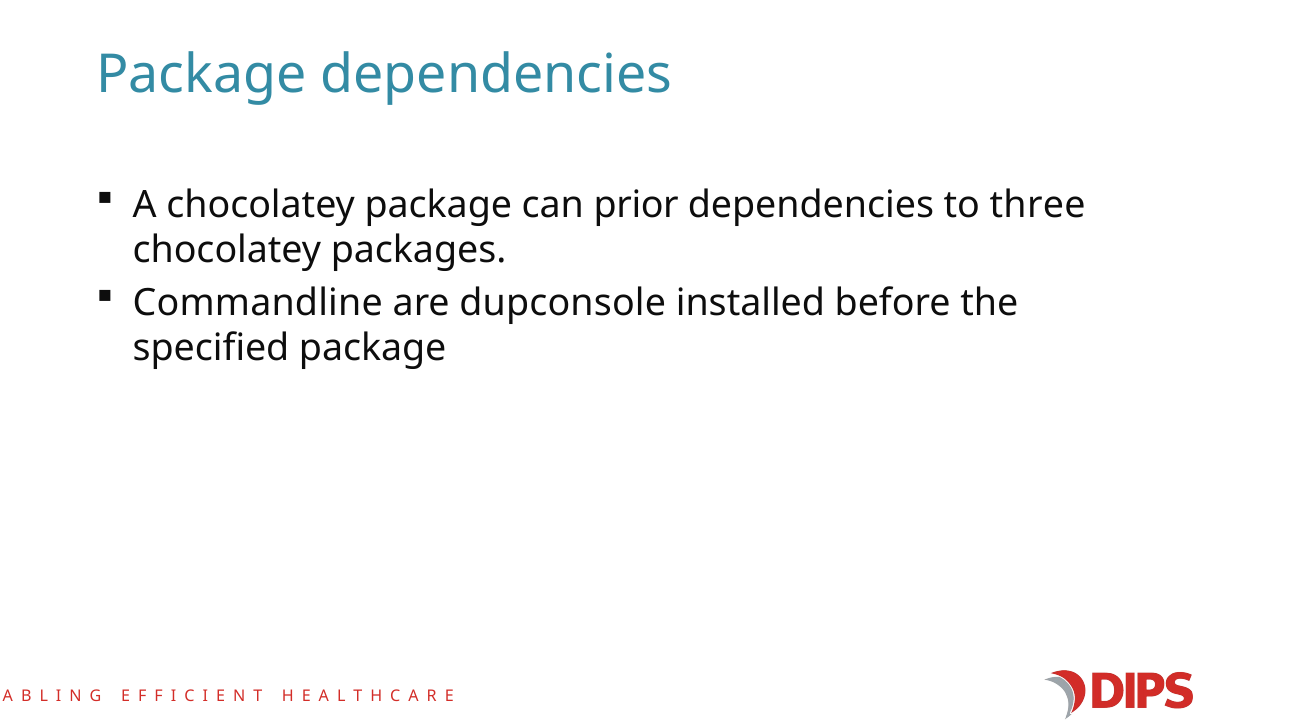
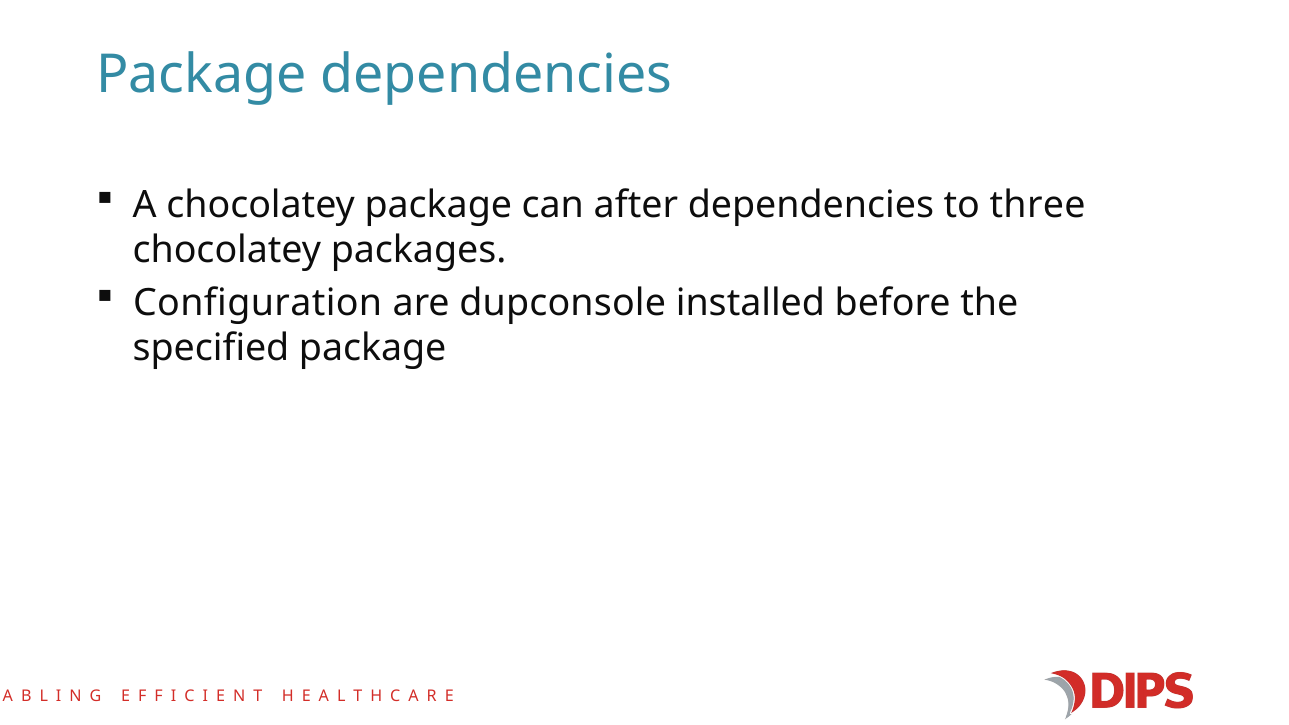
prior: prior -> after (636, 205)
Commandline: Commandline -> Configuration (258, 303)
